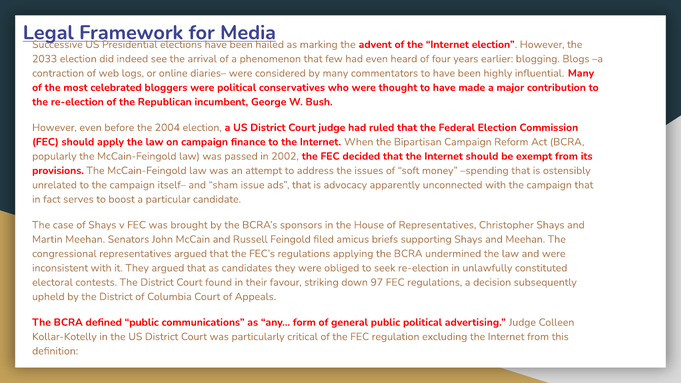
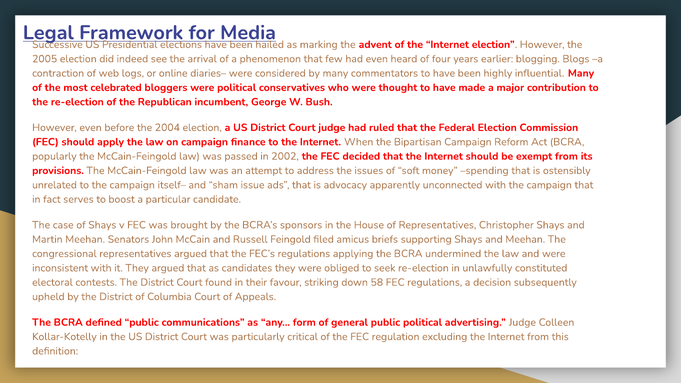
2033: 2033 -> 2005 (45, 59)
97: 97 -> 58 (377, 282)
